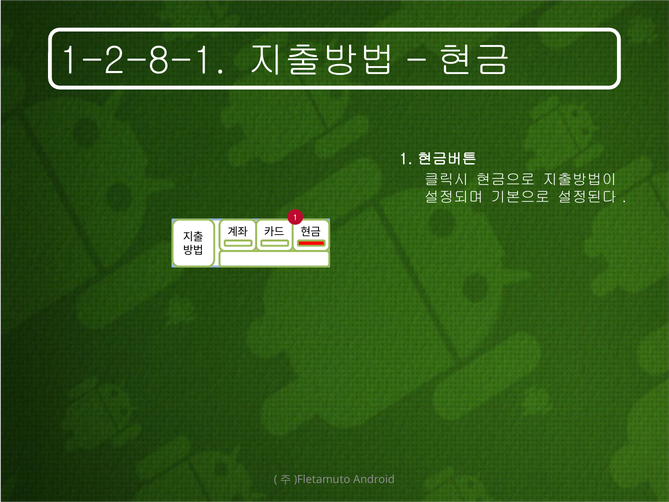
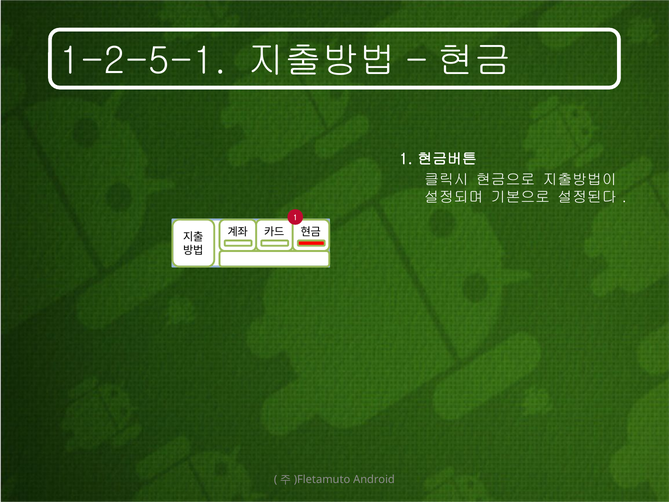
1-2-8-1: 1-2-8-1 -> 1-2-5-1 (143, 61)
